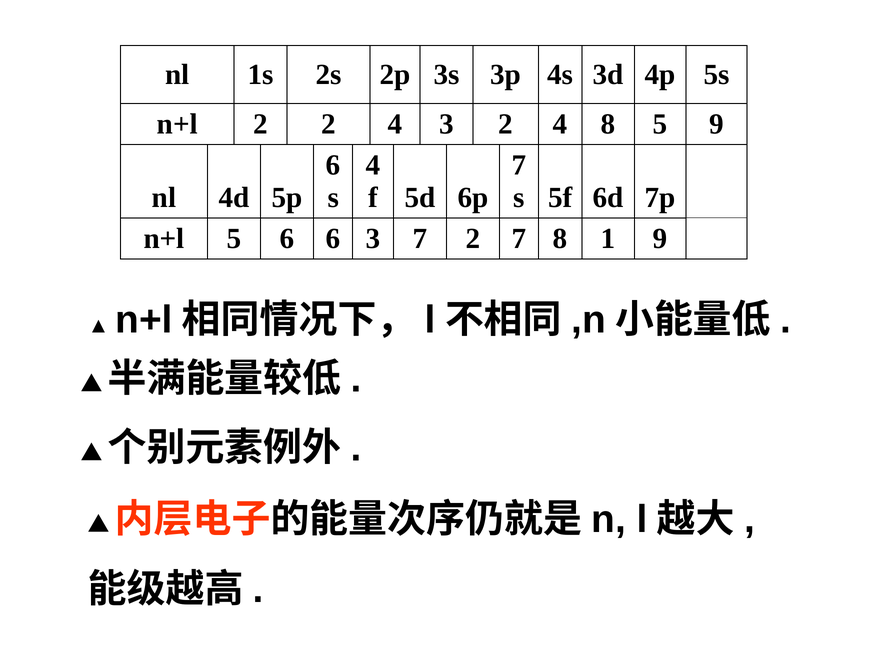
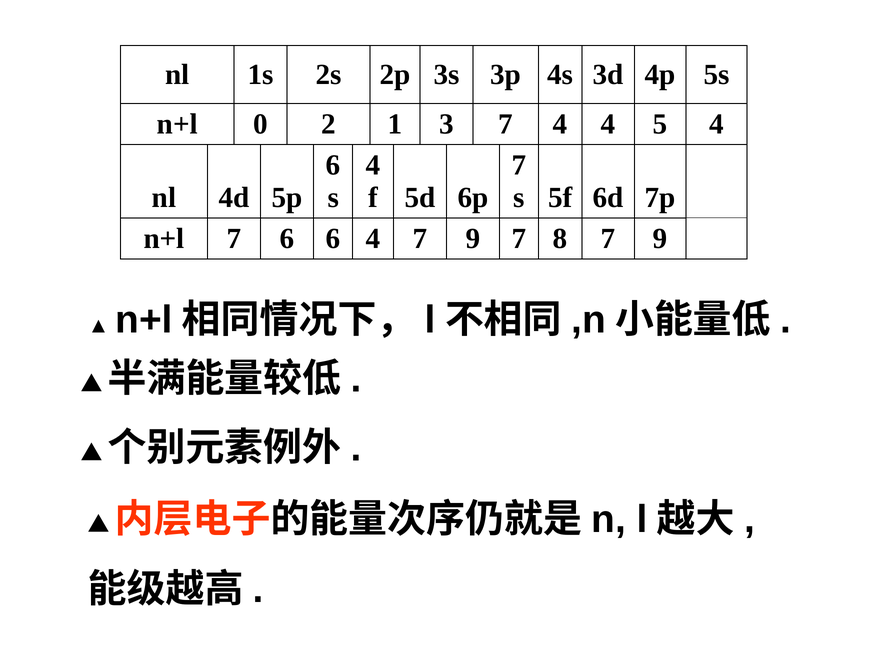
n+l 2: 2 -> 0 (261, 124)
4: 4 -> 1 (395, 124)
3 2: 2 -> 7 (506, 124)
4 8: 8 -> 4 (608, 124)
5 9: 9 -> 4 (716, 124)
n+l 5: 5 -> 7 (234, 239)
6 3: 3 -> 4 (373, 239)
2: 2 -> 9 (473, 239)
8 1: 1 -> 7 (608, 239)
